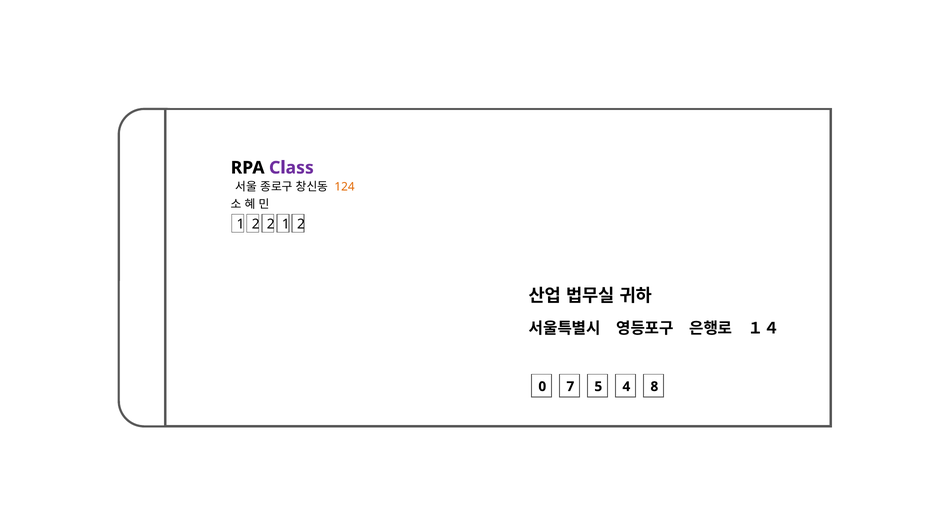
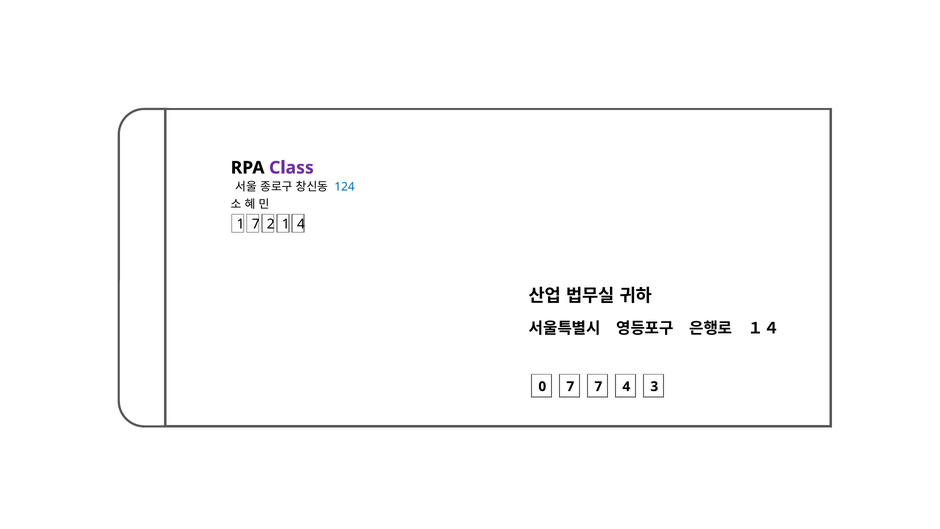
124 colour: orange -> blue (345, 187)
2: 2 -> 7 (256, 224)
2 1 2: 2 -> 4 (301, 224)
7 5: 5 -> 7 (598, 386)
8: 8 -> 3 (654, 386)
